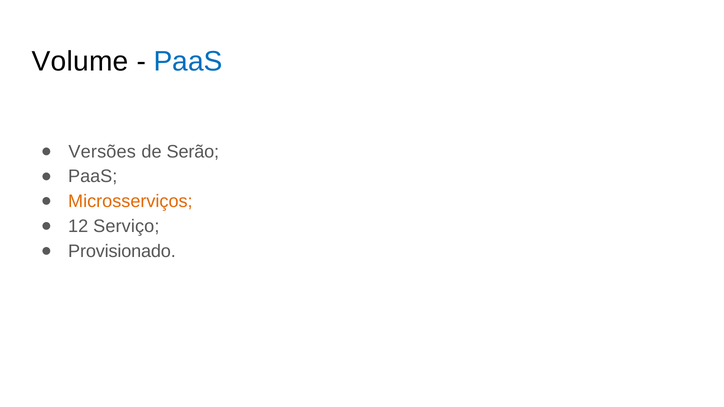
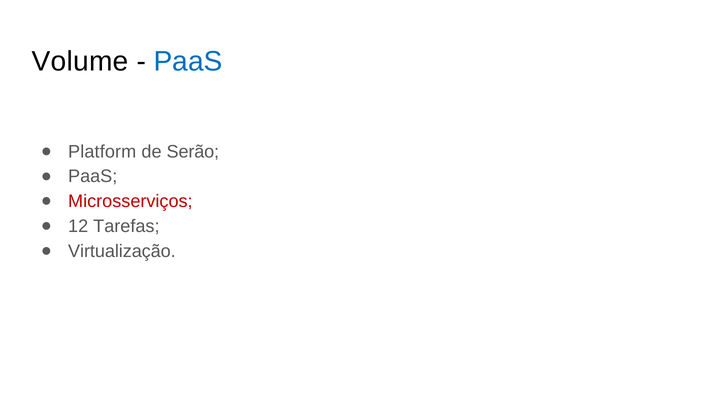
Versões: Versões -> Platform (102, 152)
Microsserviços colour: orange -> red (130, 202)
Serviço: Serviço -> Tarefas (126, 227)
Provisionado: Provisionado -> Virtualização (122, 252)
